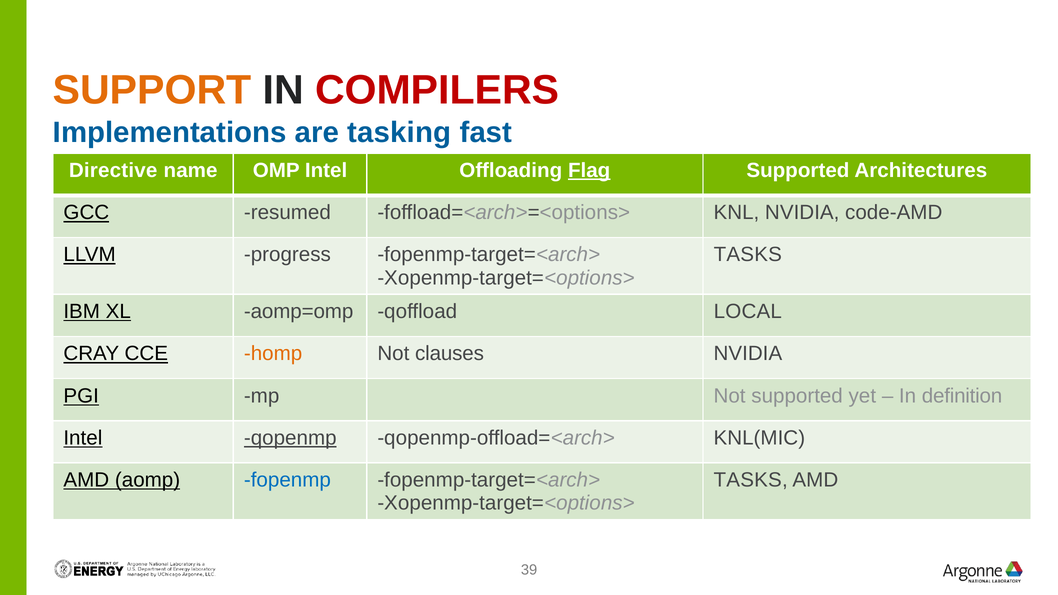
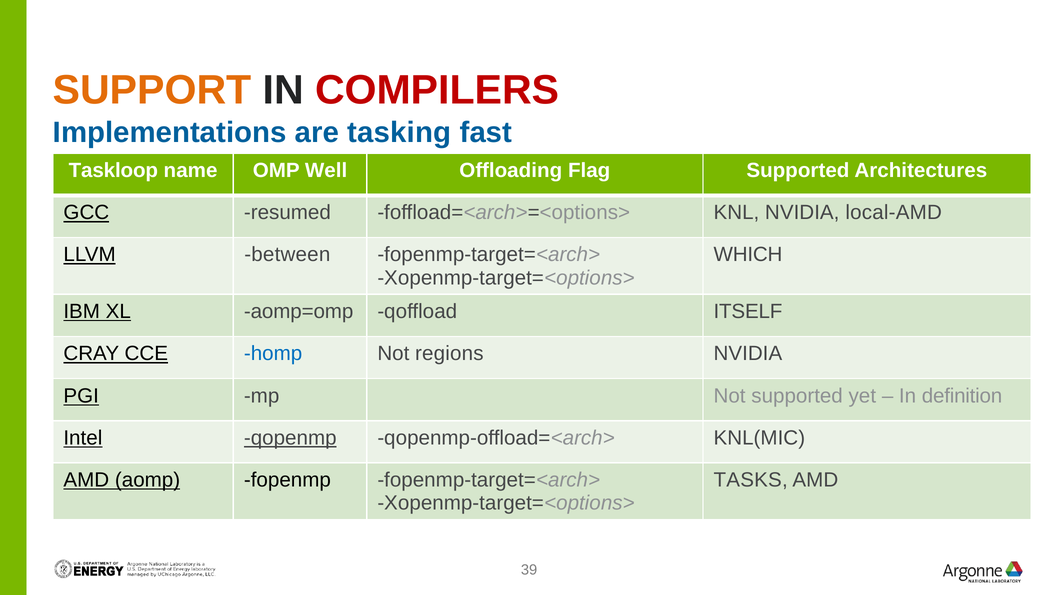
Directive: Directive -> Taskloop (113, 171)
OMP Intel: Intel -> Well (326, 171)
Flag underline: present -> none (589, 171)
code-AMD: code-AMD -> local-AMD (894, 213)
progress: progress -> between (287, 255)
TASKS: TASKS -> WHICH (748, 255)
LOCAL: LOCAL -> ITSELF (748, 312)
homp colour: orange -> blue (273, 354)
clauses: clauses -> regions (449, 354)
fopenmp colour: blue -> black (287, 480)
